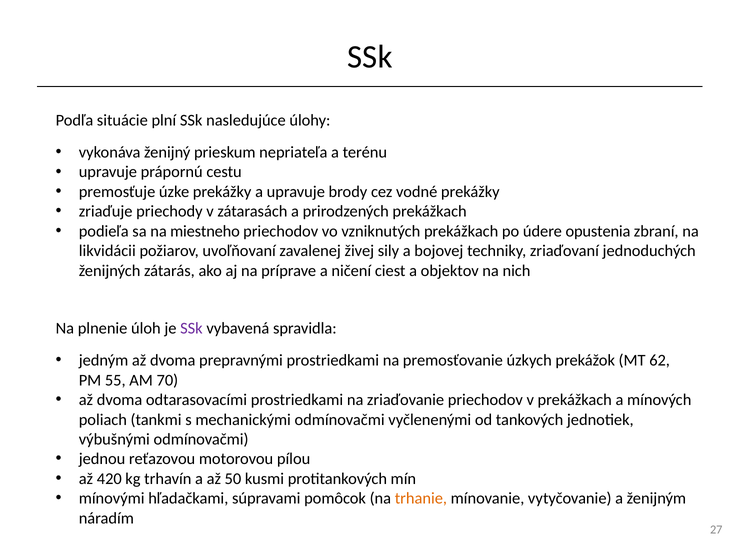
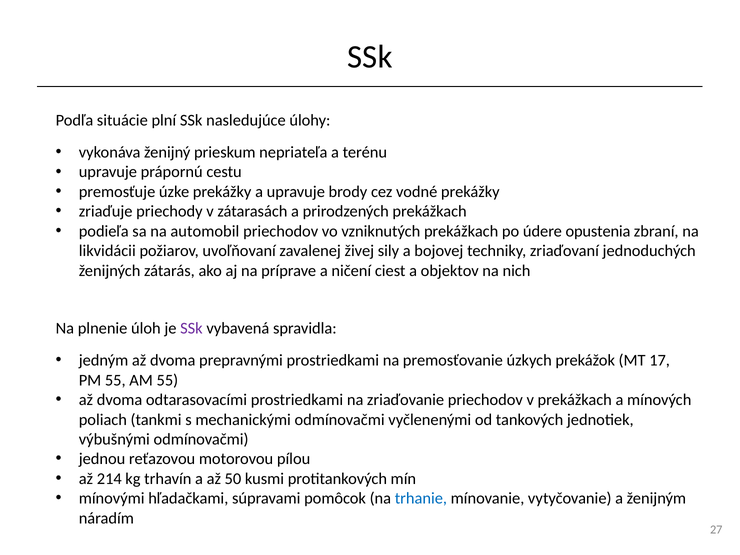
miestneho: miestneho -> automobil (205, 231)
62: 62 -> 17 (660, 360)
AM 70: 70 -> 55 (167, 380)
420: 420 -> 214 (109, 479)
trhanie colour: orange -> blue (421, 498)
